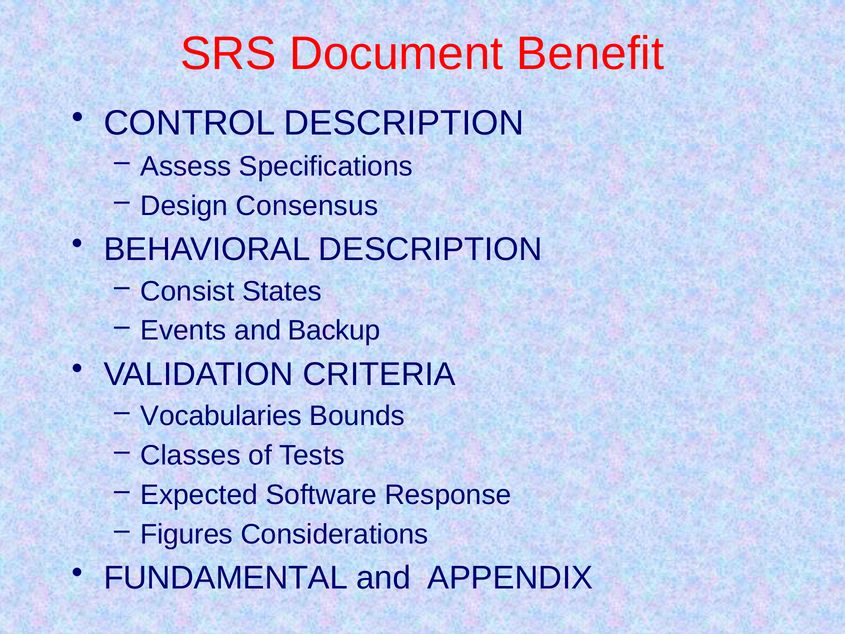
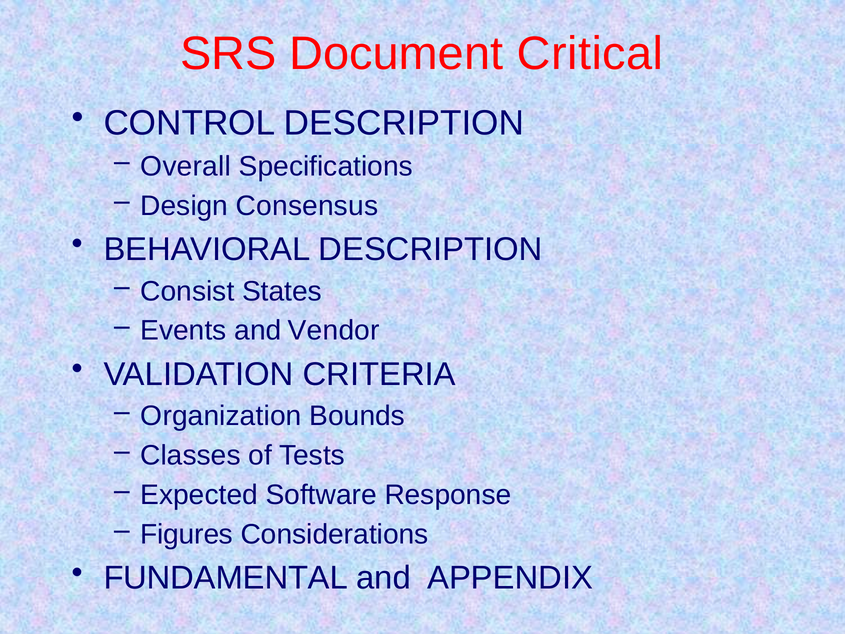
Benefit: Benefit -> Critical (590, 54)
Assess: Assess -> Overall (186, 166)
Backup: Backup -> Vendor (334, 331)
Vocabularies: Vocabularies -> Organization (221, 416)
